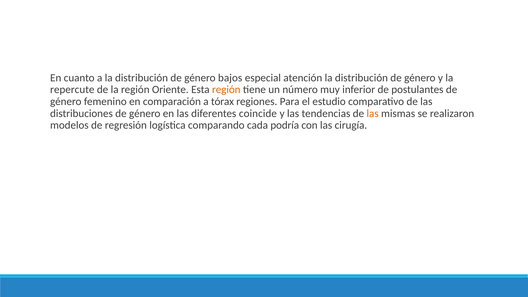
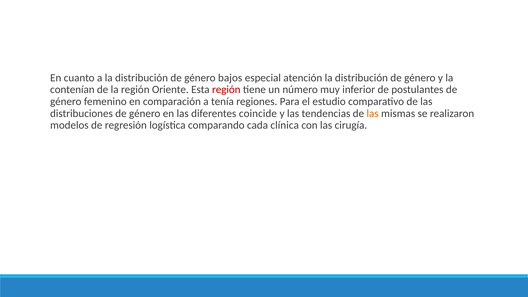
repercute: repercute -> contenían (72, 90)
región colour: orange -> red (226, 90)
tórax: tórax -> tenía (222, 102)
podría: podría -> clínica (285, 125)
